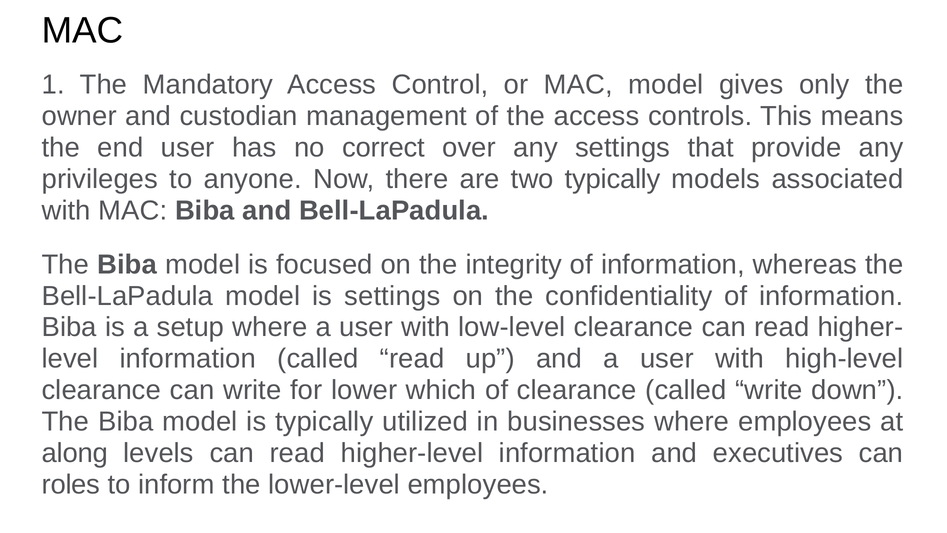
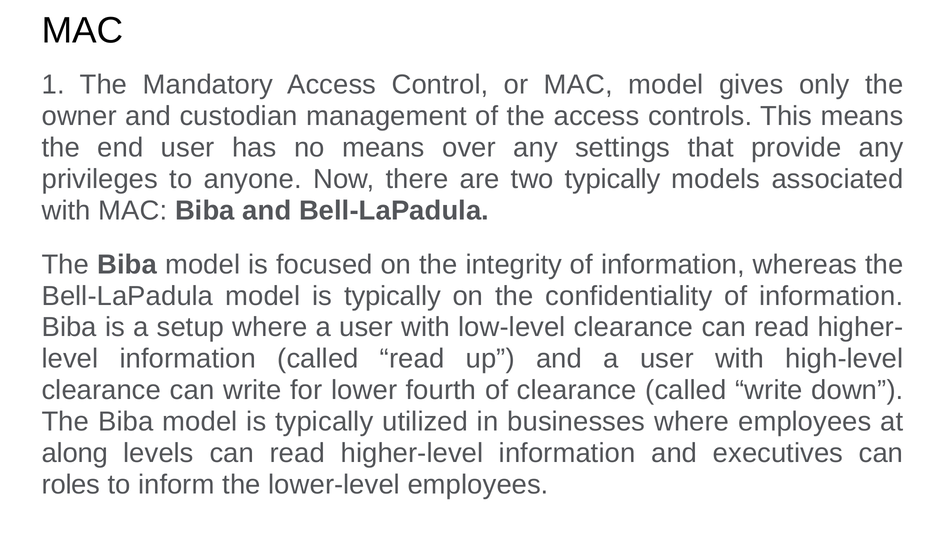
no correct: correct -> means (383, 148)
Bell-LaPadula model is settings: settings -> typically (392, 296)
which: which -> fourth (441, 390)
